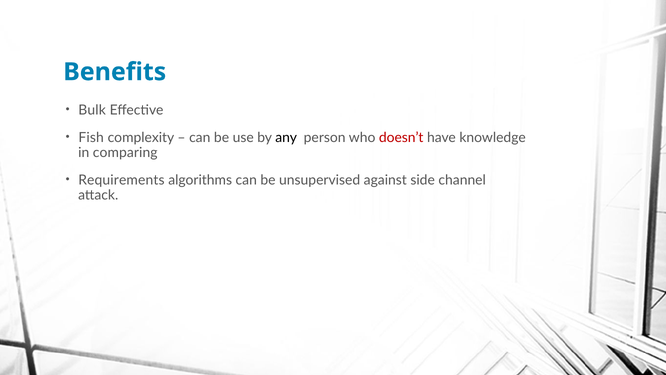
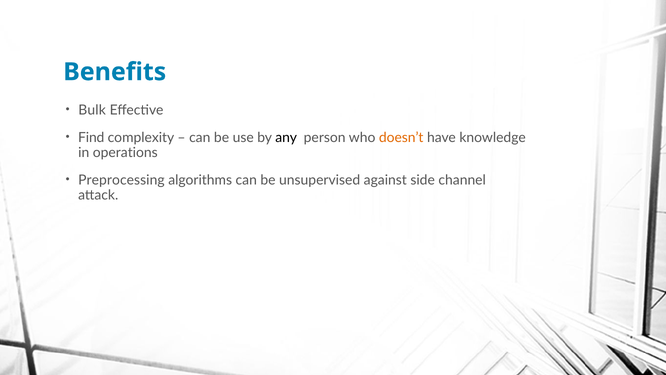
Fish: Fish -> Find (91, 137)
doesn’t colour: red -> orange (401, 137)
comparing: comparing -> operations (125, 152)
Requirements: Requirements -> Preprocessing (121, 180)
